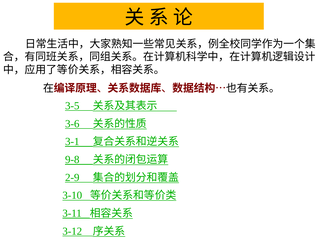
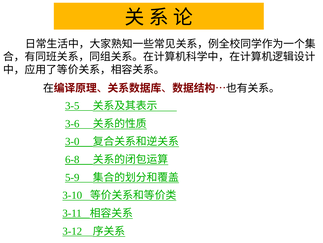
3-1: 3-1 -> 3-0 (72, 141)
9-8: 9-8 -> 6-8 (72, 159)
2-9: 2-9 -> 5-9 (72, 177)
